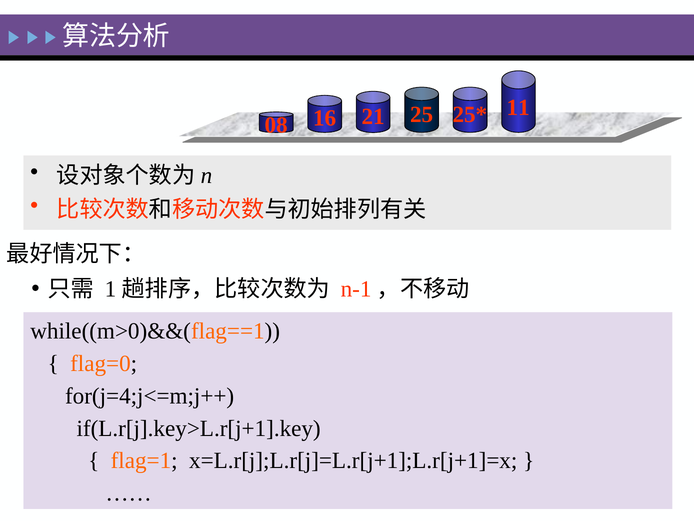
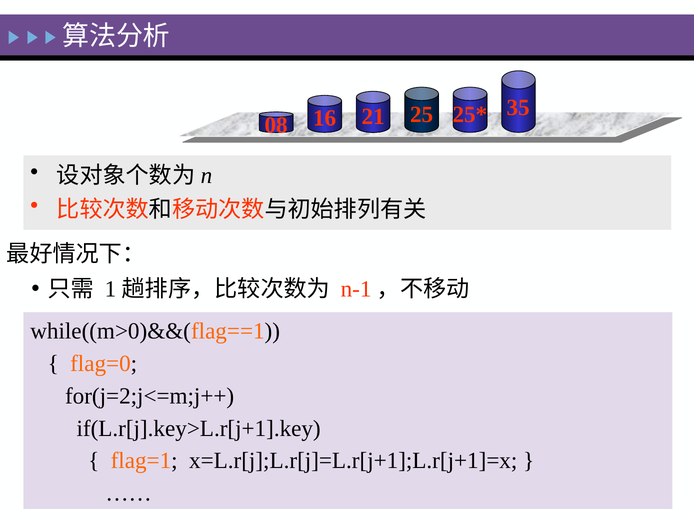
11: 11 -> 35 (518, 108)
for(j=4;j<=m;j++: for(j=4;j<=m;j++ -> for(j=2;j<=m;j++ (150, 396)
